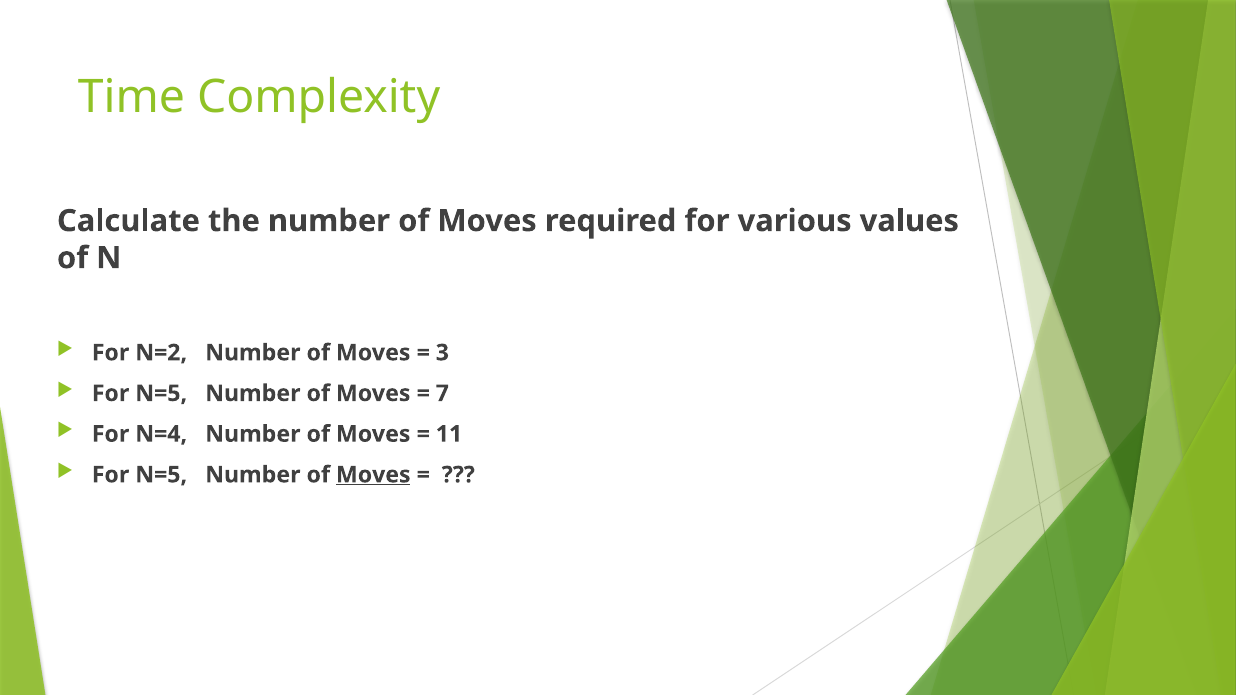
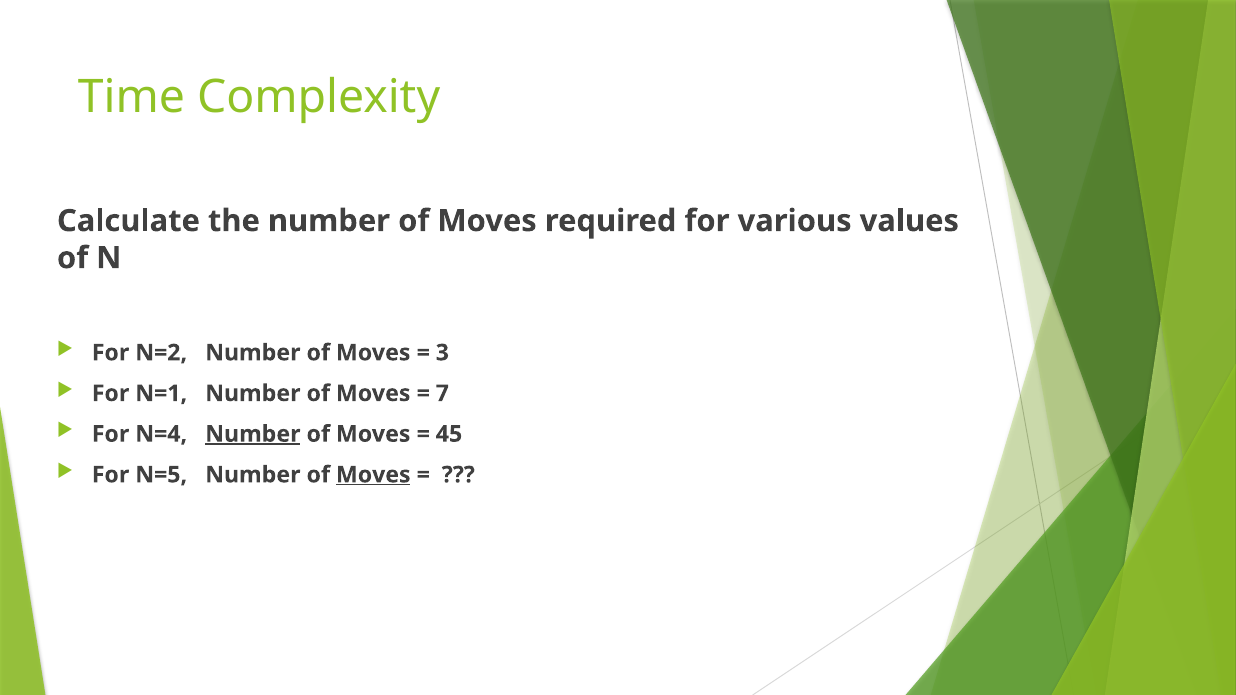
N=5: N=5 -> N=1 (161, 394)
Number underline: none -> present (253, 434)
11: 11 -> 45 (449, 434)
